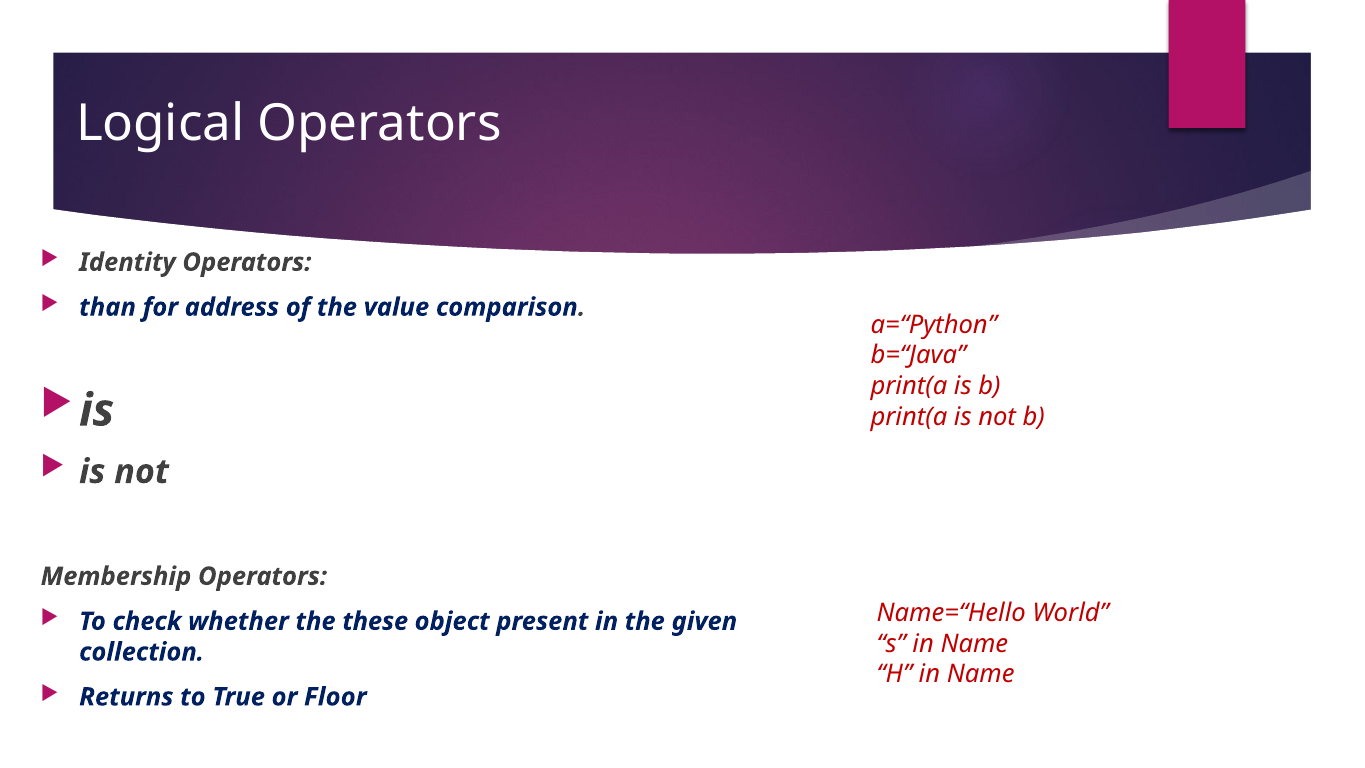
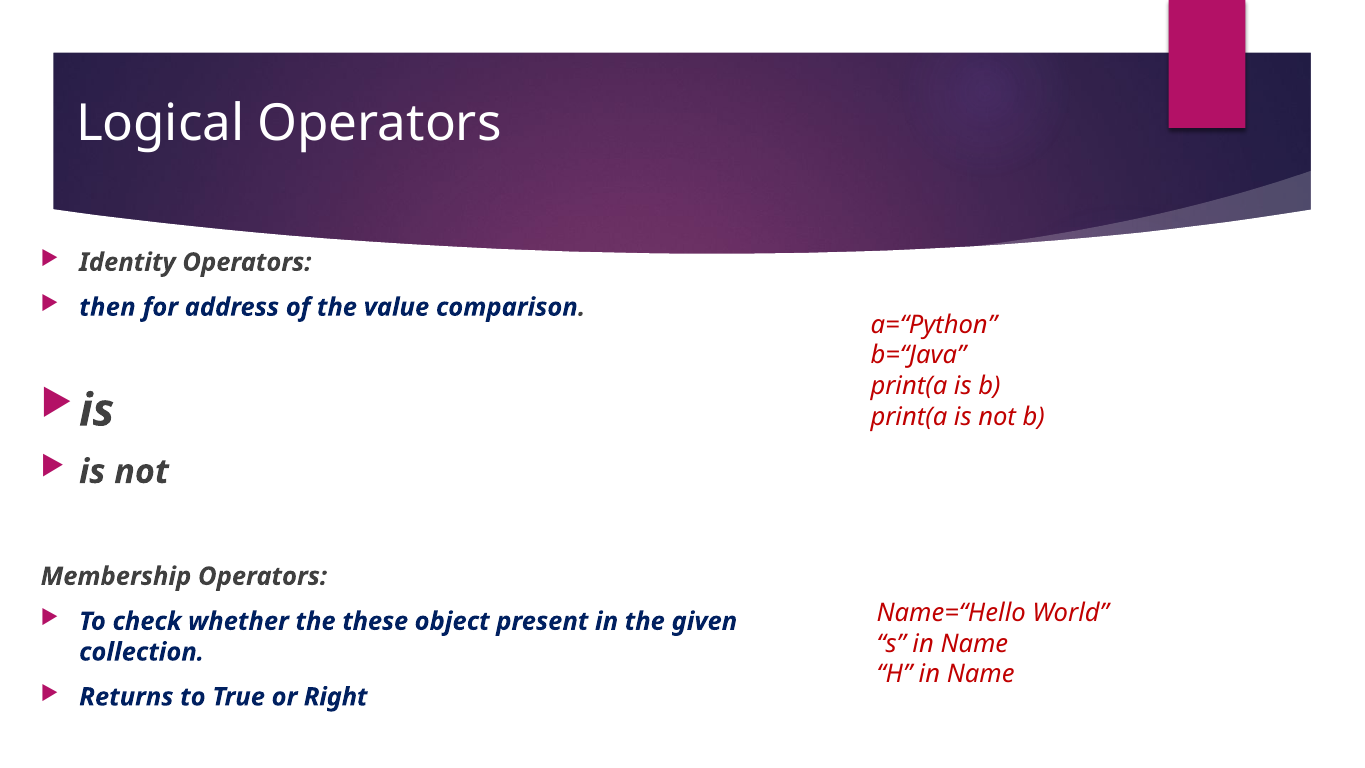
than: than -> then (107, 307)
Floor: Floor -> Right (336, 697)
